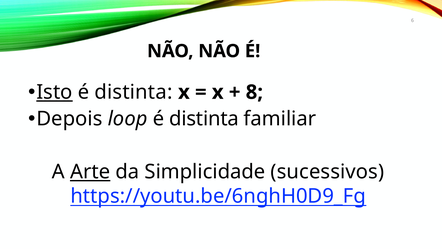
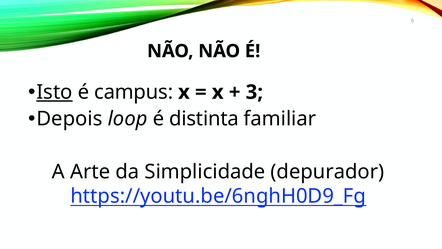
distinta: distinta -> campus (134, 92)
8: 8 -> 3 (254, 92)
Arte underline: present -> none (90, 172)
sucessivos: sucessivos -> depurador (327, 172)
